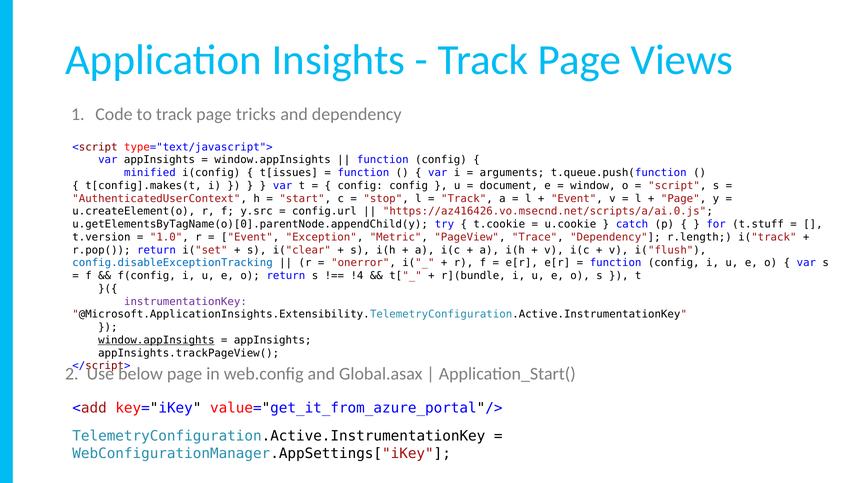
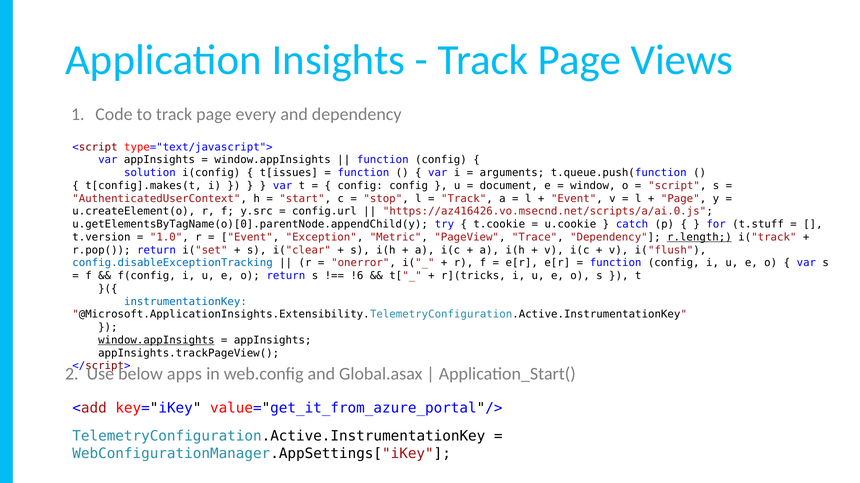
tricks: tricks -> every (256, 114)
minified: minified -> solution (150, 173)
r.length underline: none -> present (699, 238)
!4: !4 -> !6 (357, 276)
r](bundle: r](bundle -> r](tricks (473, 276)
instrumentationKey colour: purple -> blue (185, 302)
below page: page -> apps (184, 374)
